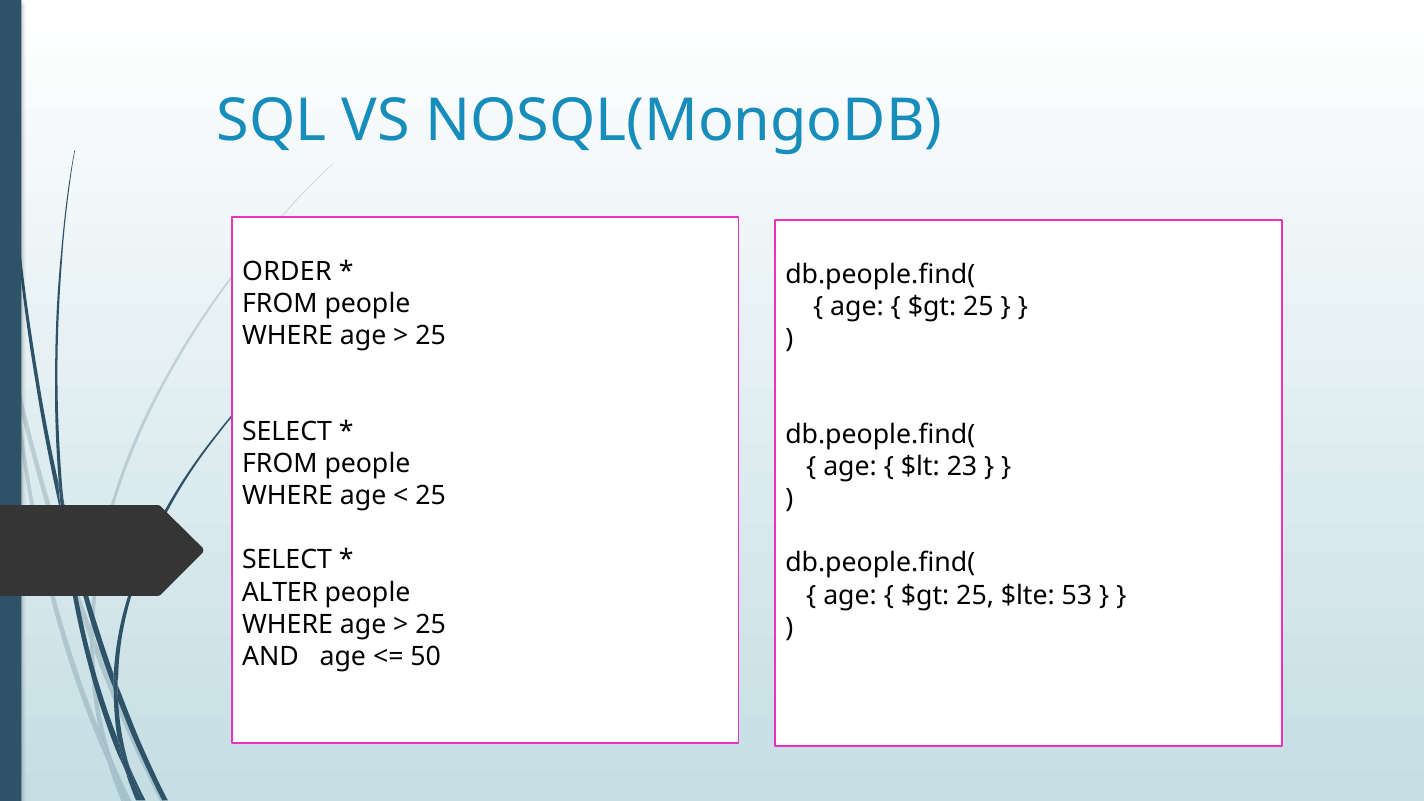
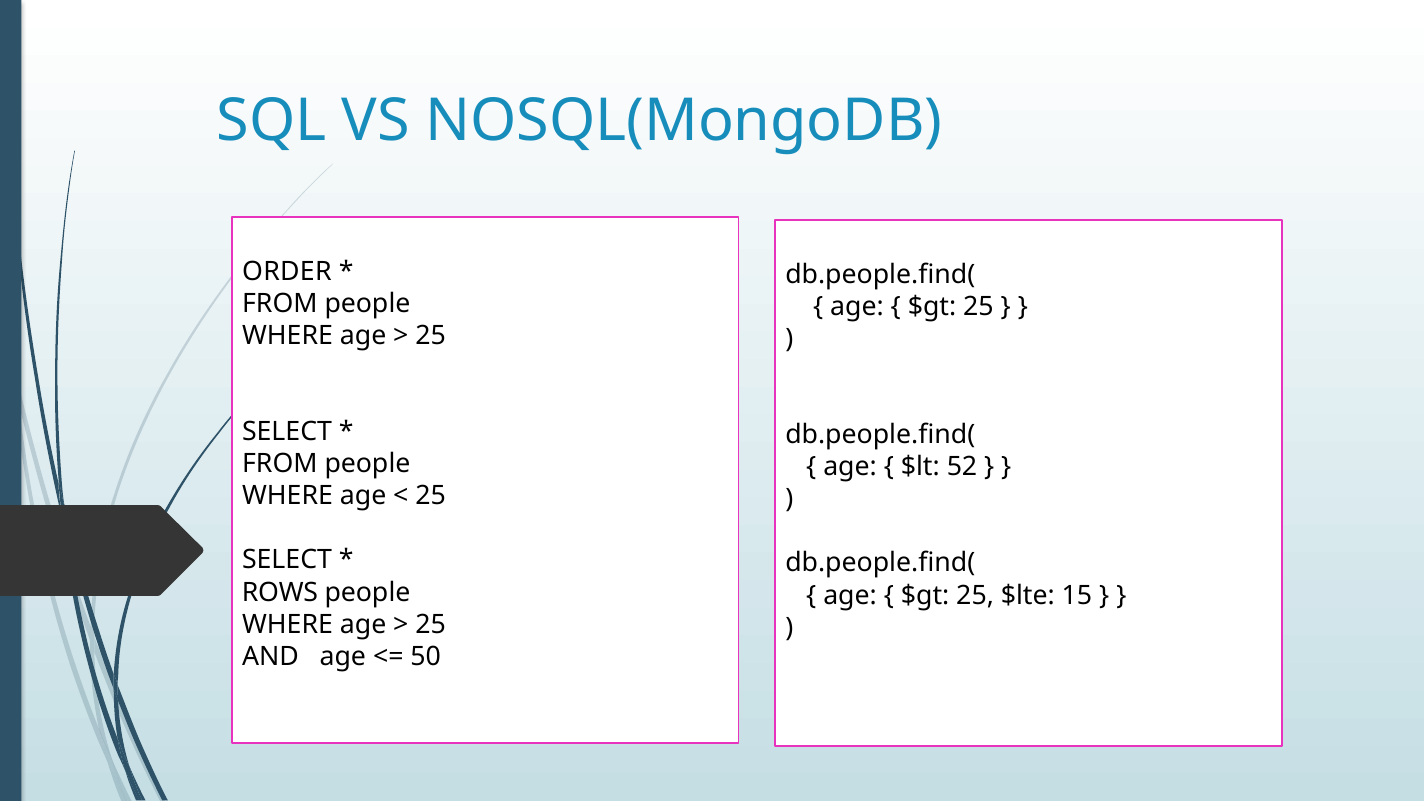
23: 23 -> 52 (962, 467)
ALTER: ALTER -> ROWS (280, 592)
53: 53 -> 15 (1077, 595)
